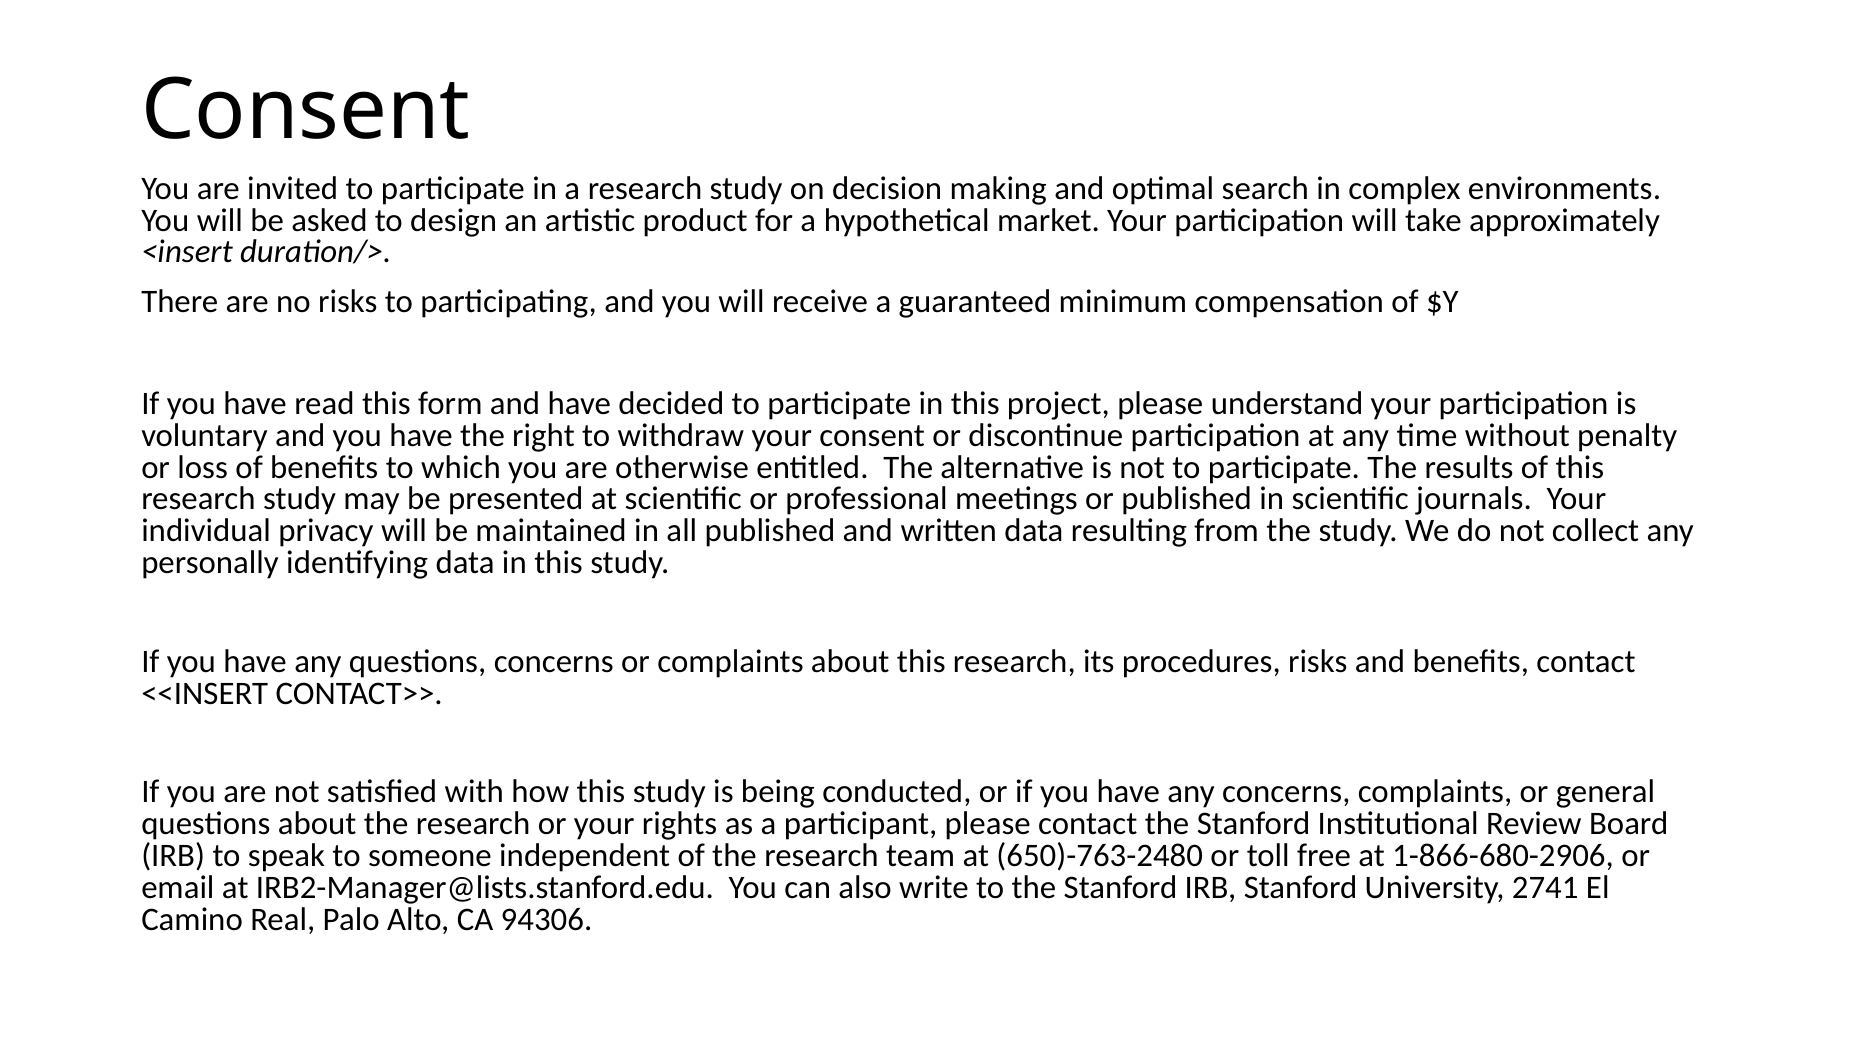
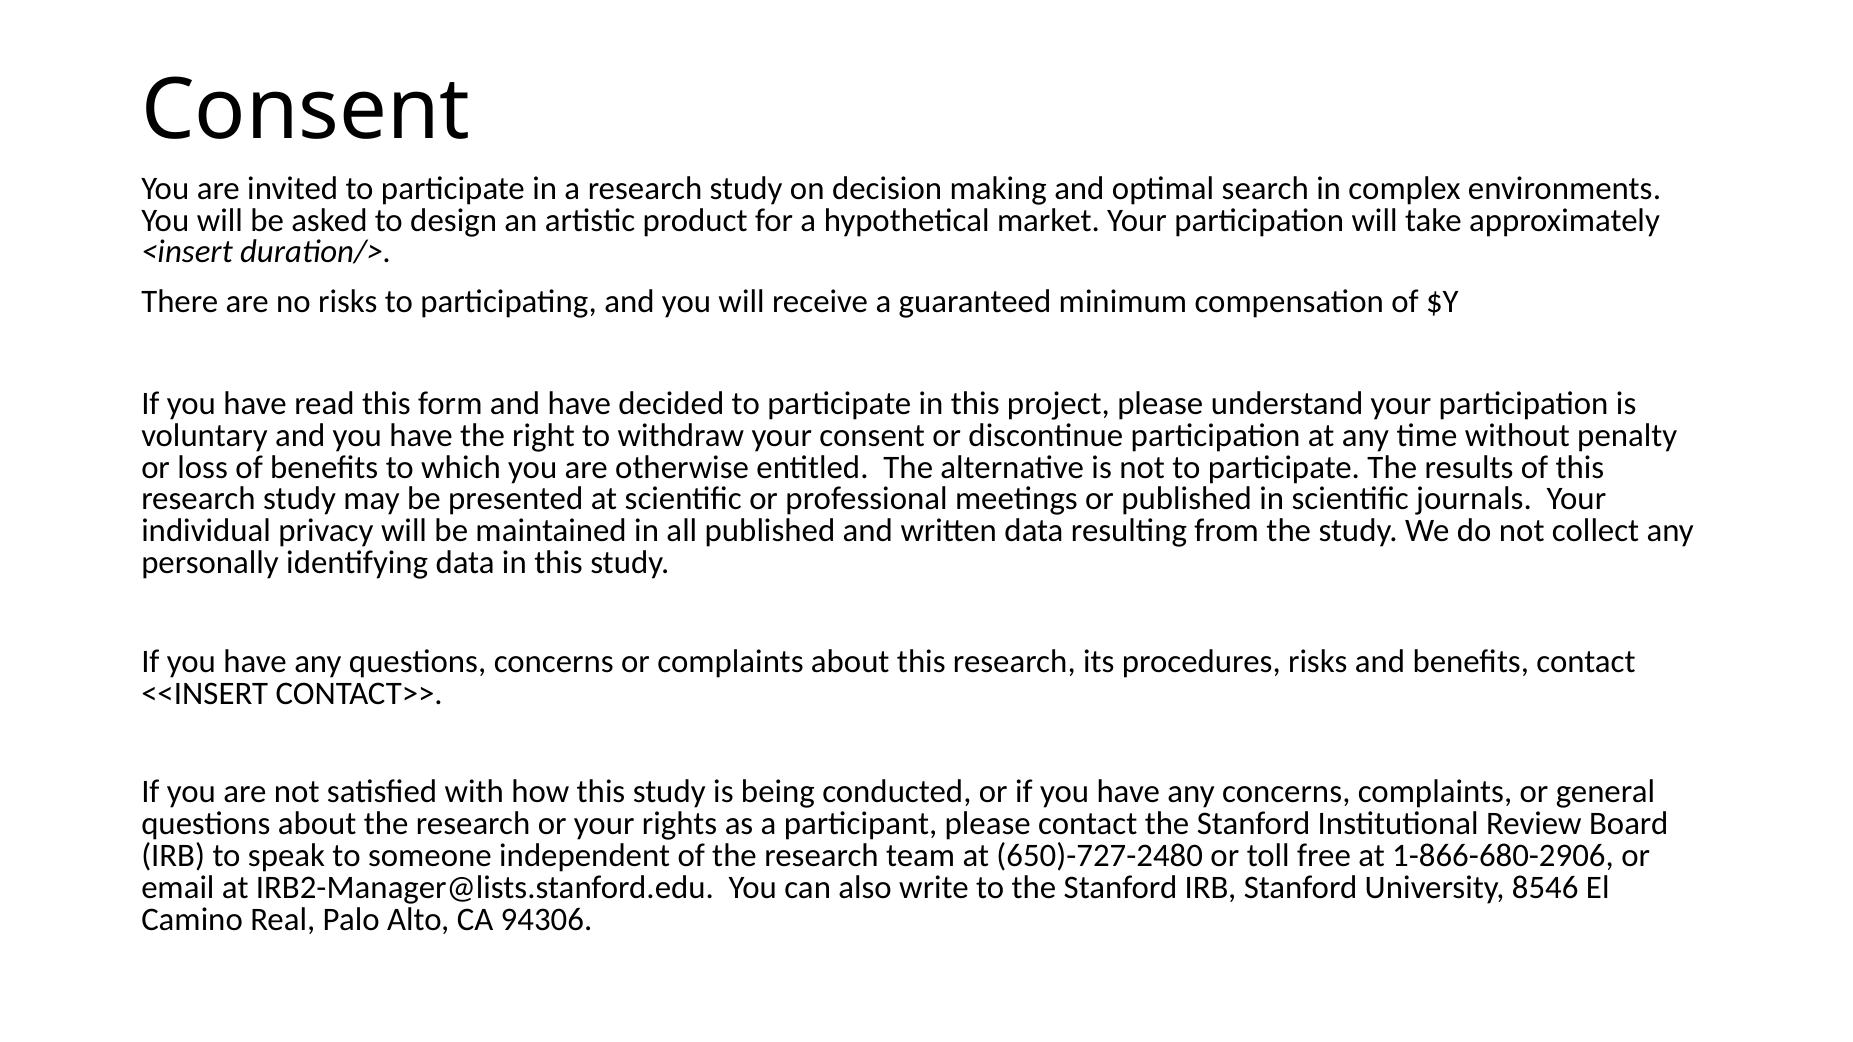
650)-763-2480: 650)-763-2480 -> 650)-727-2480 (1100, 856)
2741: 2741 -> 8546 (1545, 888)
